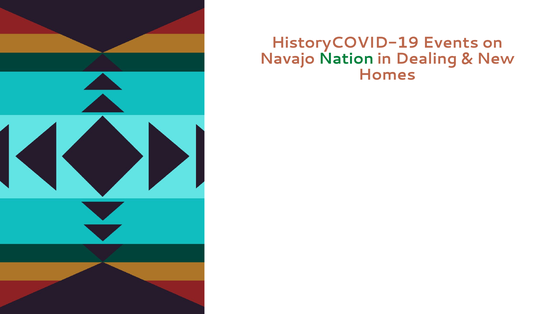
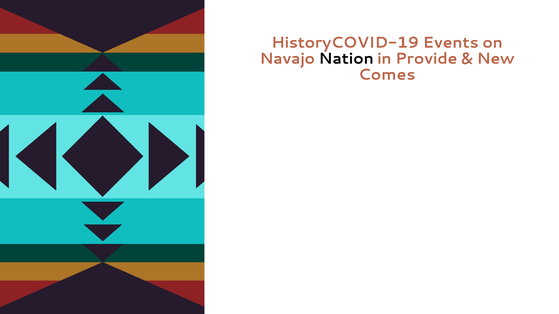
Nation colour: green -> black (346, 59)
Dealing: Dealing -> Provide (426, 59)
Homes: Homes -> Comes (387, 75)
